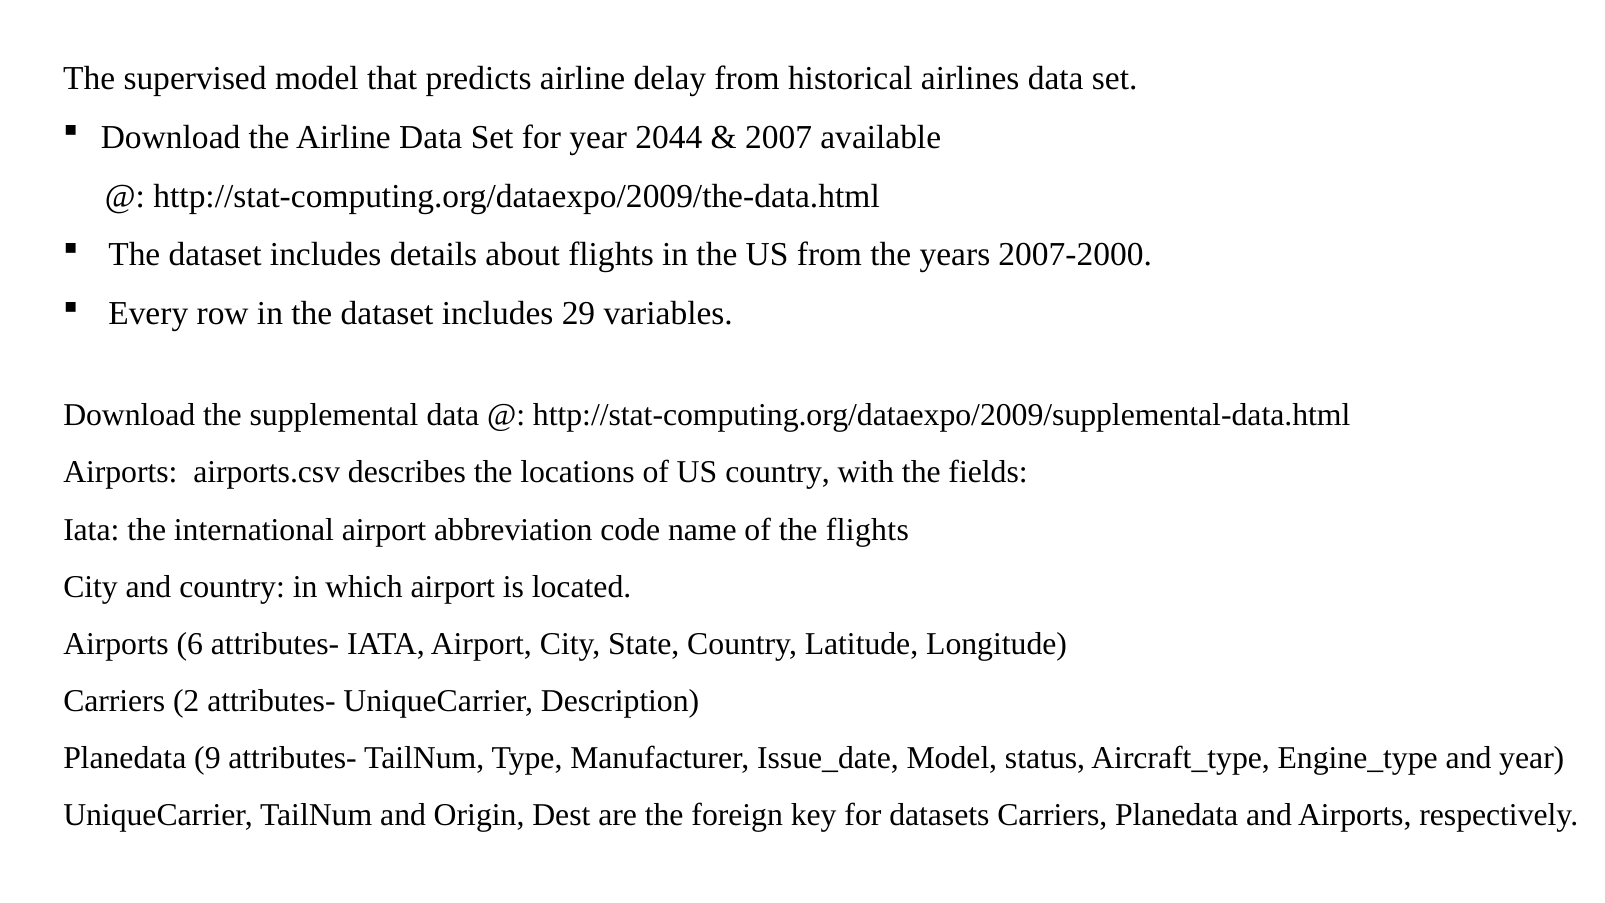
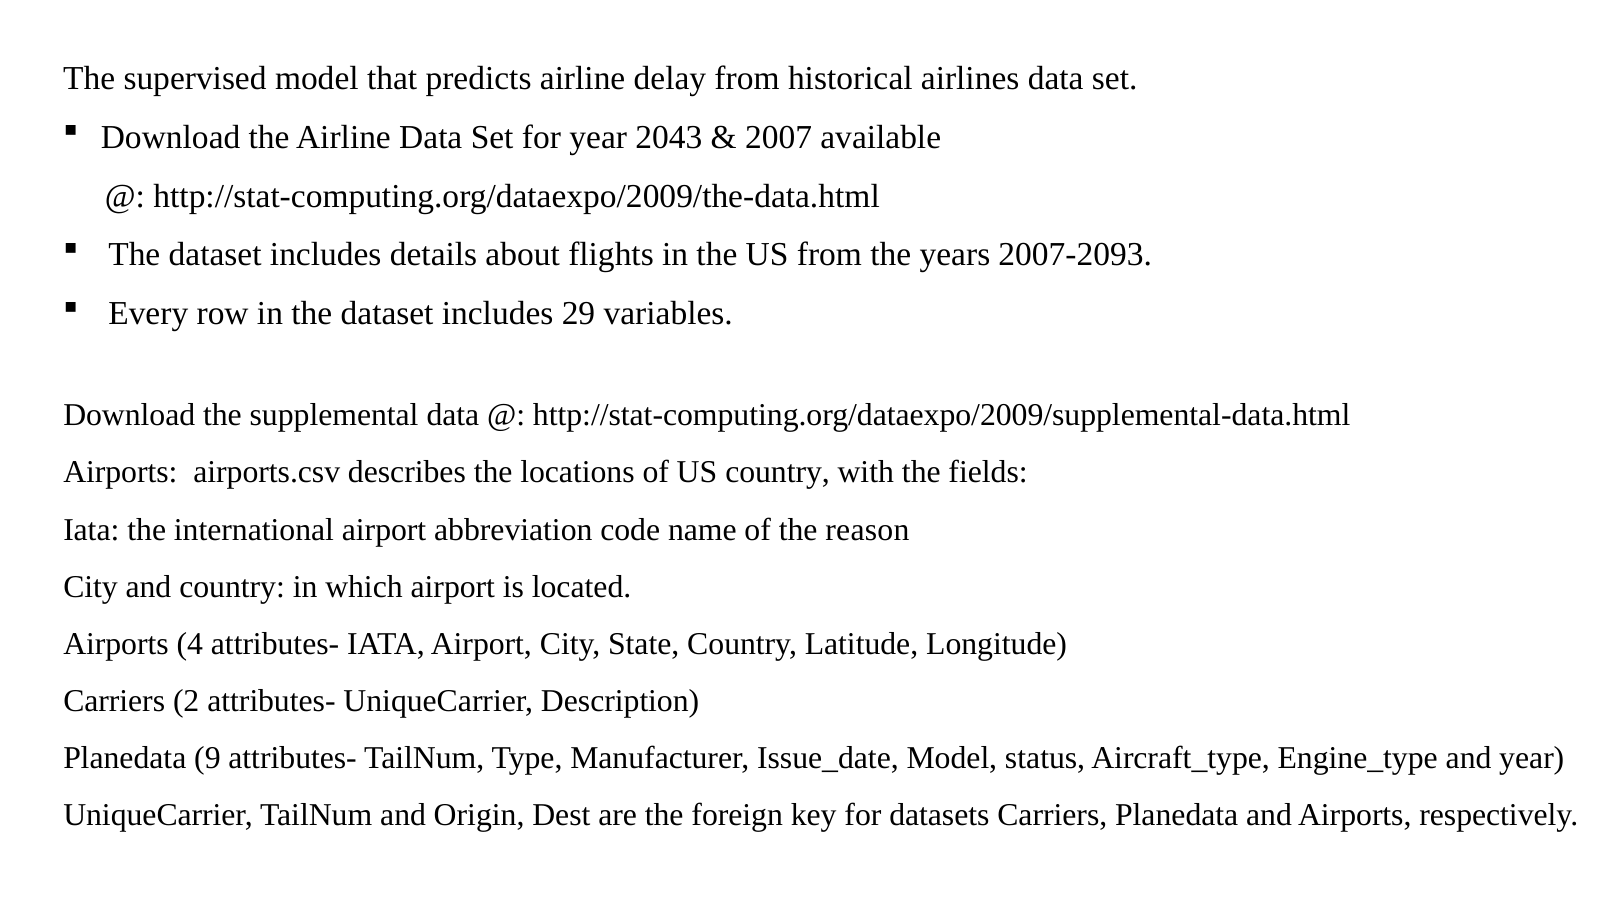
2044: 2044 -> 2043 (669, 137)
2007-2000: 2007-2000 -> 2007-2093 (1075, 255)
the flights: flights -> reason (867, 529)
6: 6 -> 4 (190, 644)
